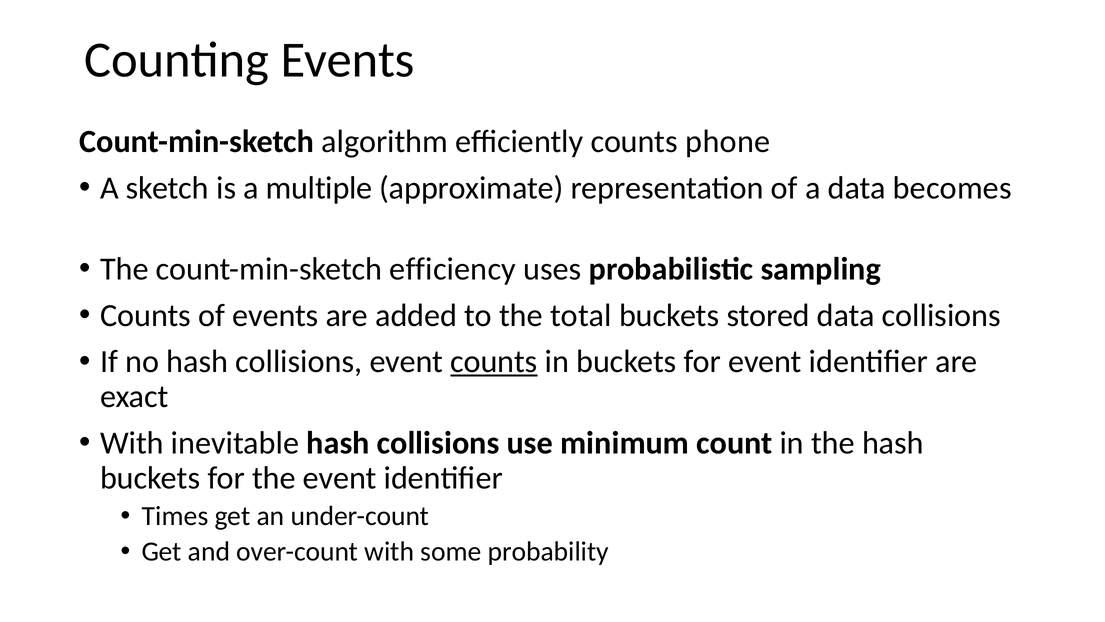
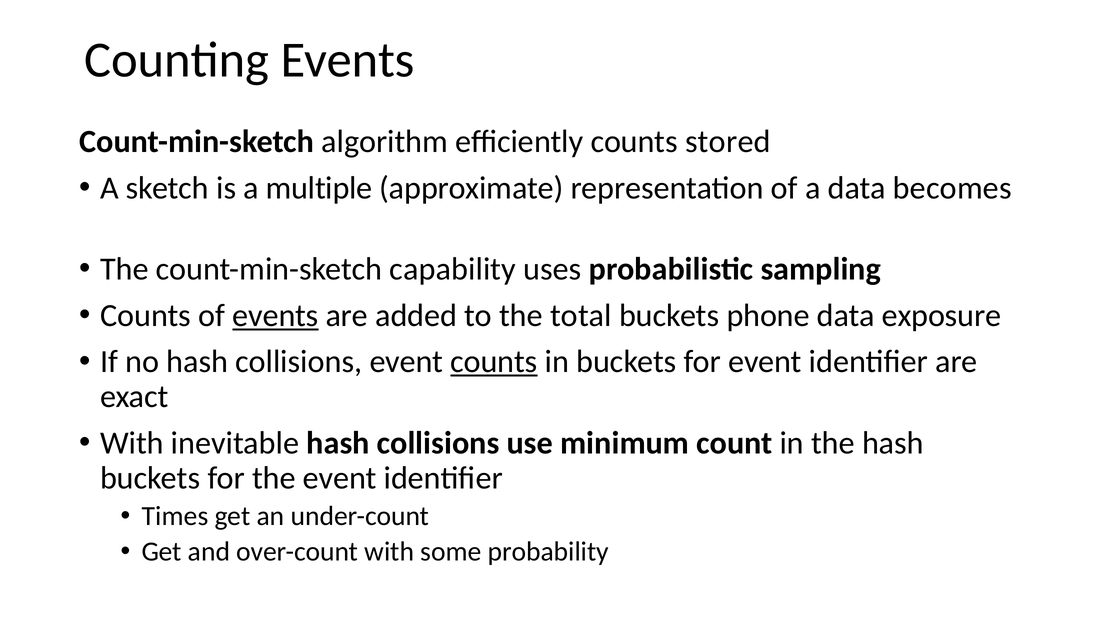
phone: phone -> stored (728, 141)
efficiency: efficiency -> capability (453, 269)
events underline: none -> present (275, 315)
stored: stored -> phone (768, 315)
data collisions: collisions -> exposure (941, 315)
